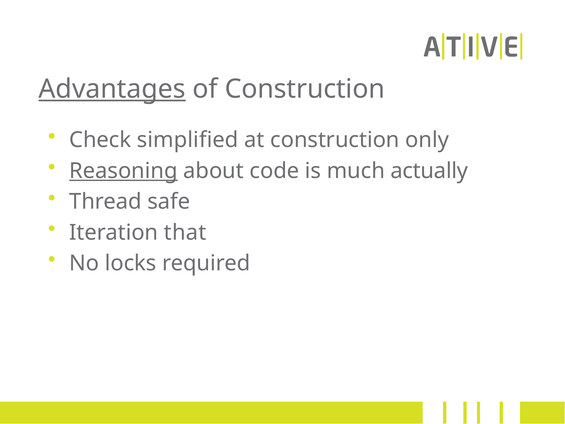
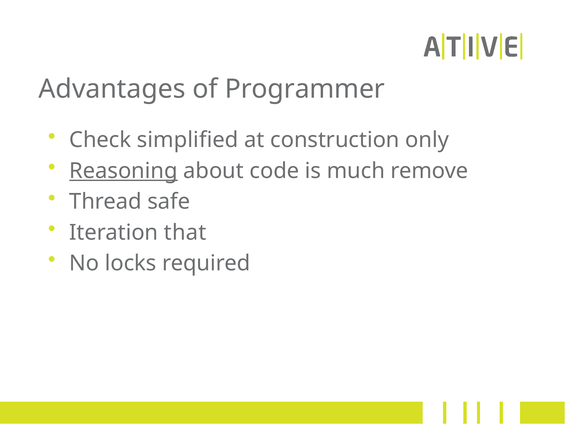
Advantages underline: present -> none (112, 89)
of Construction: Construction -> Programmer (305, 89)
actually: actually -> remove (429, 171)
